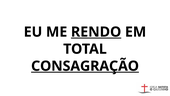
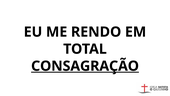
RENDO underline: present -> none (96, 32)
